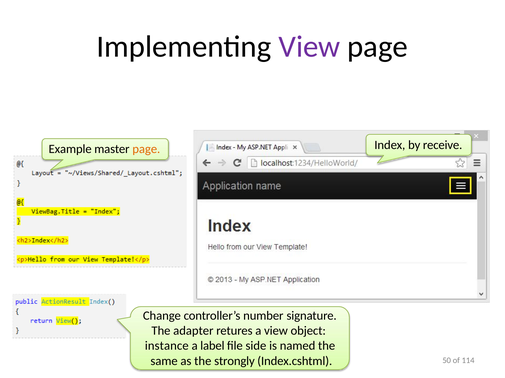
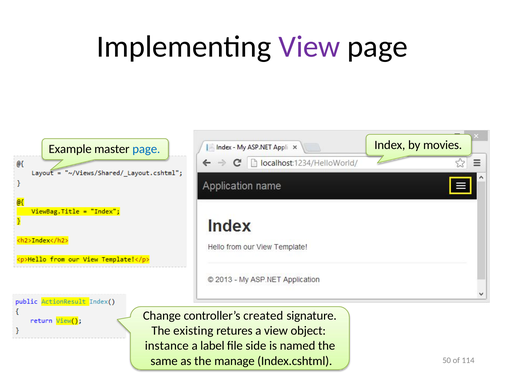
page colour: orange -> blue (146, 149)
receive: receive -> movies (443, 145)
number: number -> created (263, 316)
adapter: adapter -> existing (193, 331)
strongly: strongly -> manage (234, 362)
